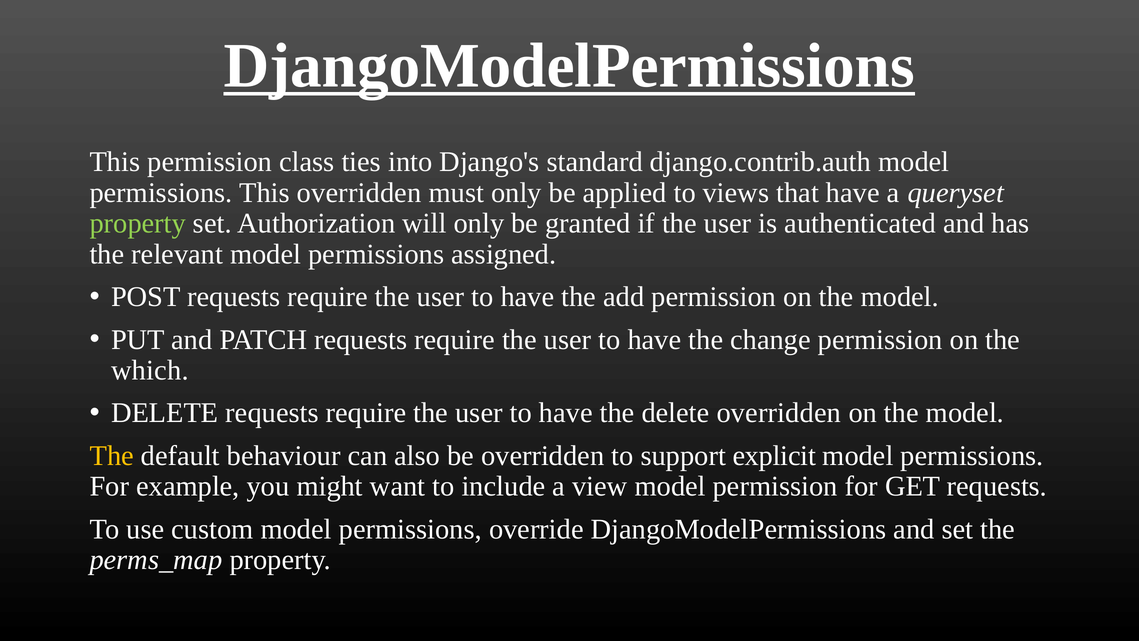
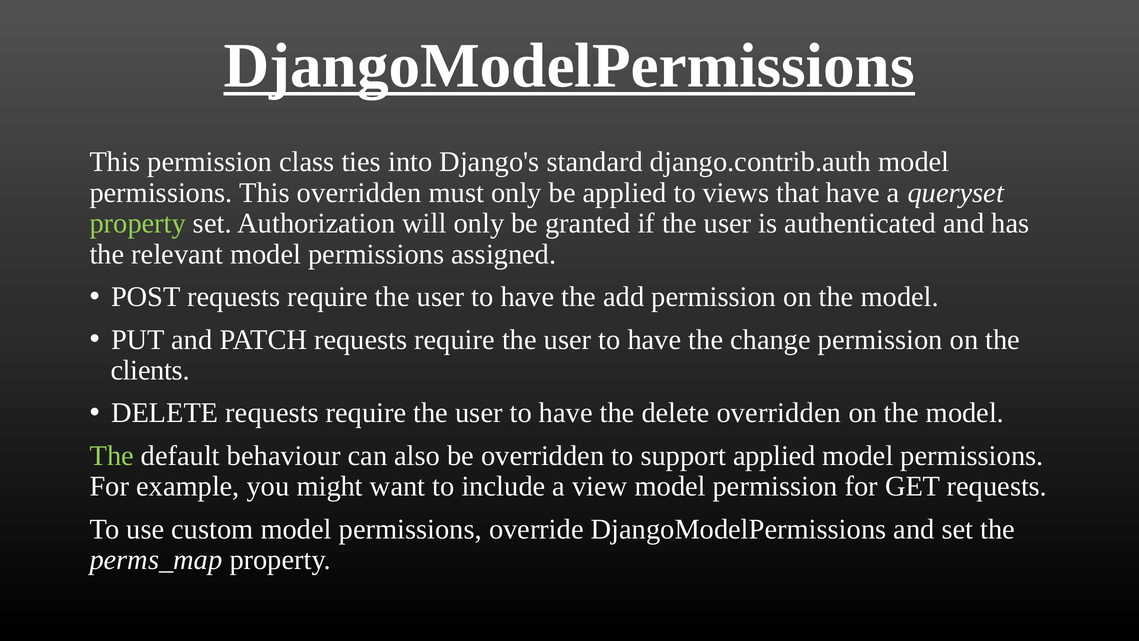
which: which -> clients (150, 370)
The colour: yellow -> light green (112, 456)
support explicit: explicit -> applied (774, 456)
